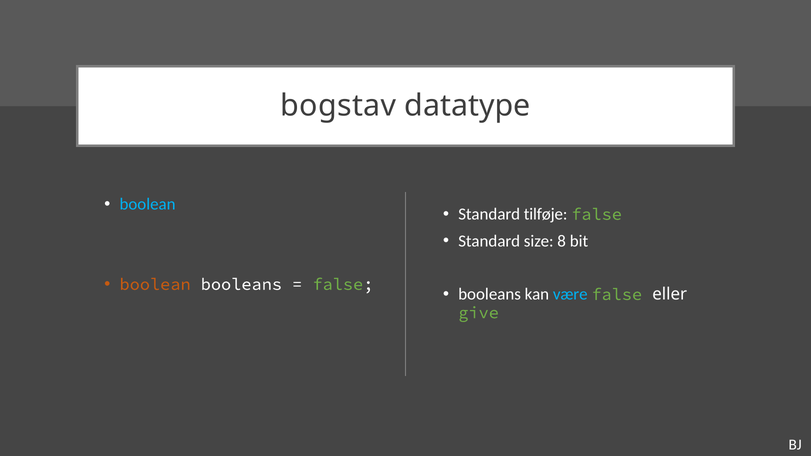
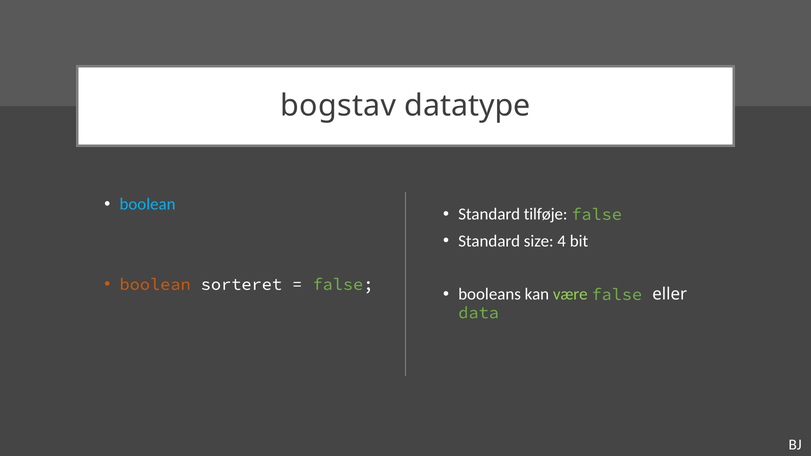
8: 8 -> 4 (562, 241)
boolean booleans: booleans -> sorteret (241, 284)
være colour: light blue -> light green (570, 294)
give: give -> data (479, 313)
